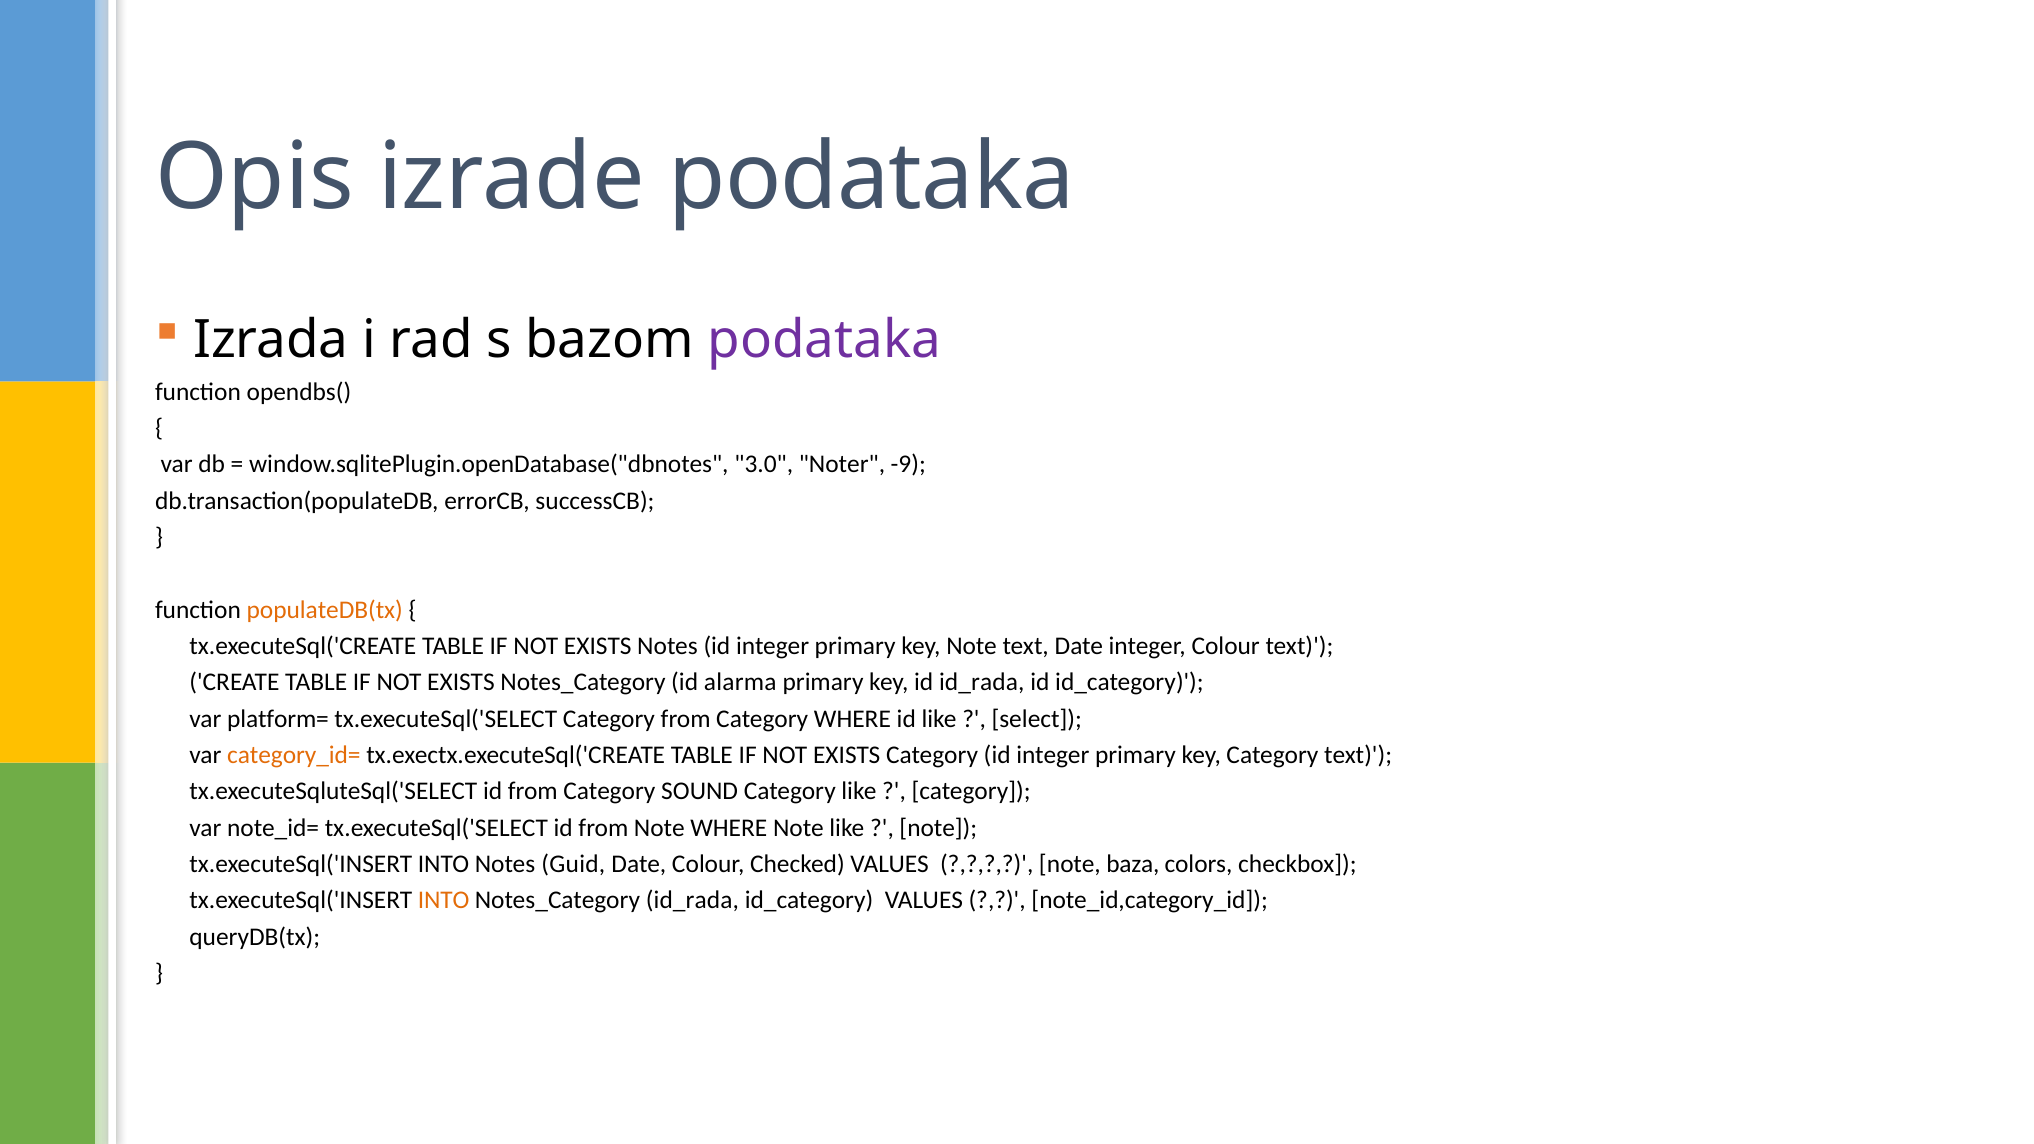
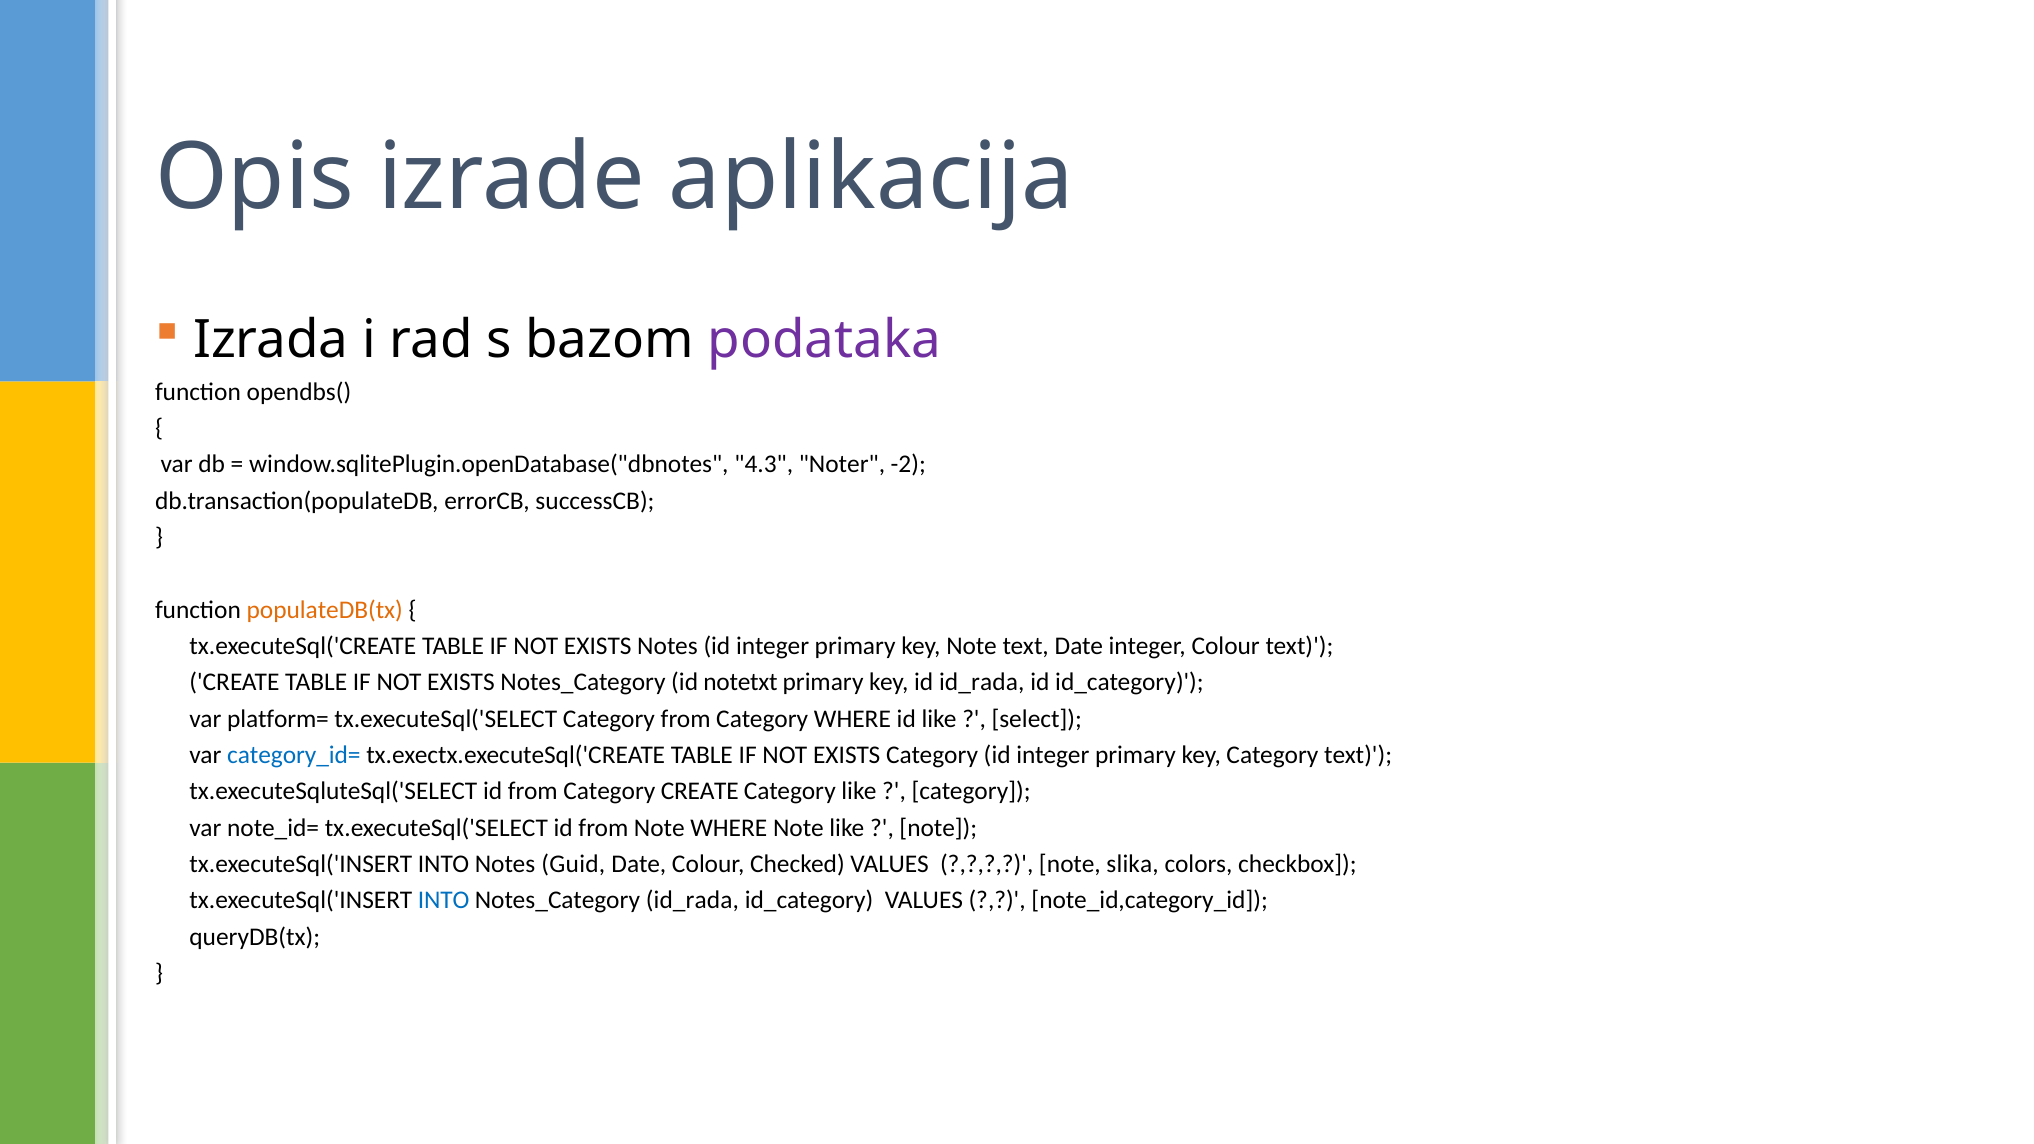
izrade podataka: podataka -> aplikacija (871, 178)
3.0: 3.0 -> 4.3 (764, 465)
-9: -9 -> -2 (908, 465)
alarma: alarma -> notetxt (741, 683)
category_id= colour: orange -> blue (294, 755)
Category SOUND: SOUND -> CREATE (700, 792)
baza: baza -> slika (1133, 864)
INTO colour: orange -> blue (444, 901)
